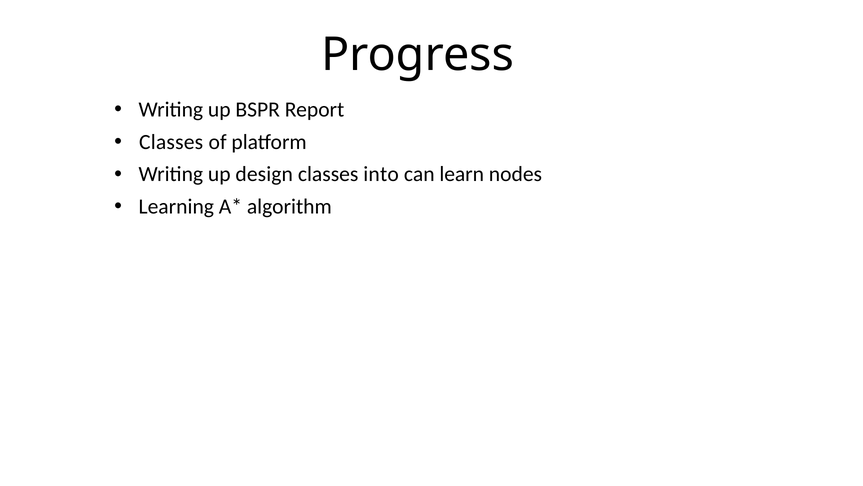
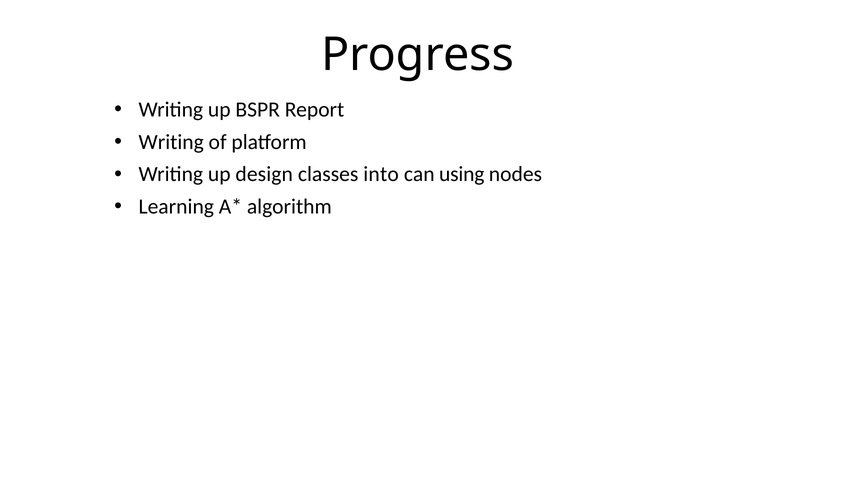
Classes: Classes -> Writing (171, 142)
learn: learn -> using (462, 174)
